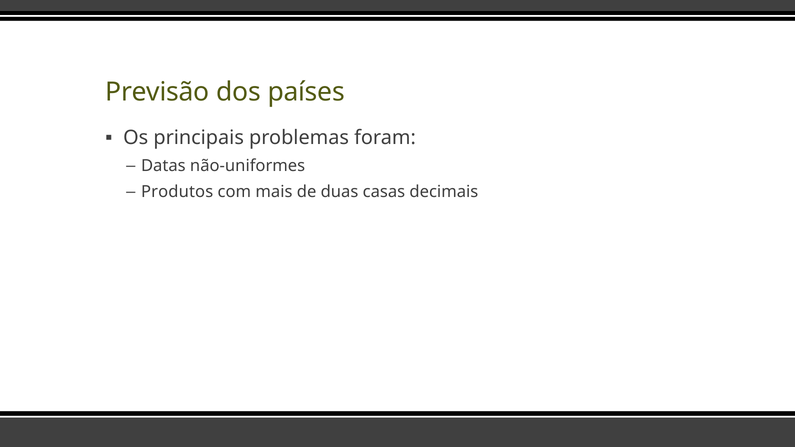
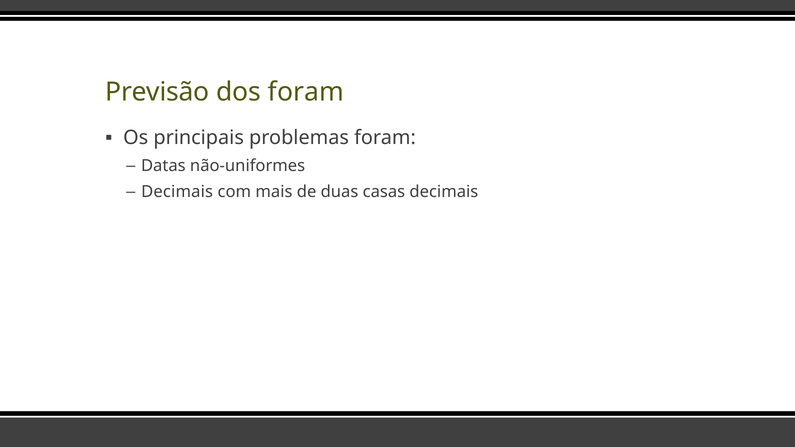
dos países: países -> foram (306, 92)
Produtos: Produtos -> Decimais (177, 192)
